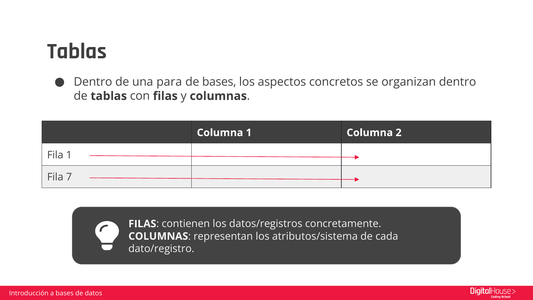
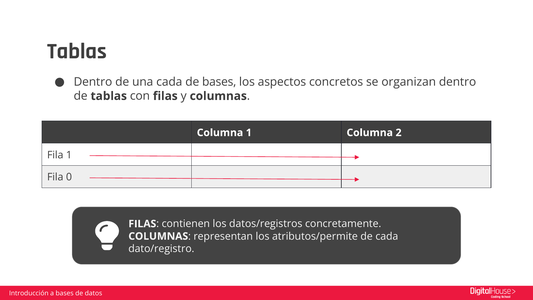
una para: para -> cada (169, 82)
7: 7 -> 0 (69, 177)
atributos/sistema: atributos/sistema -> atributos/permite (315, 236)
